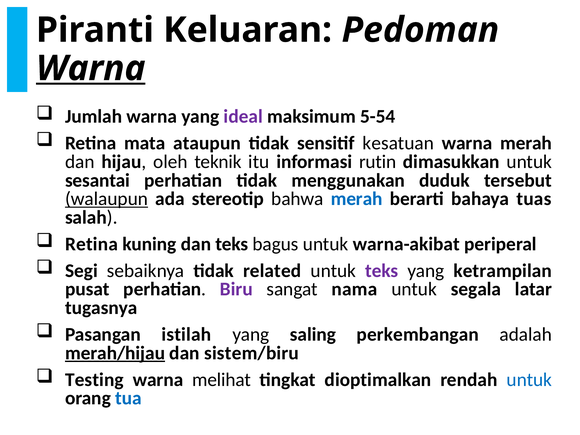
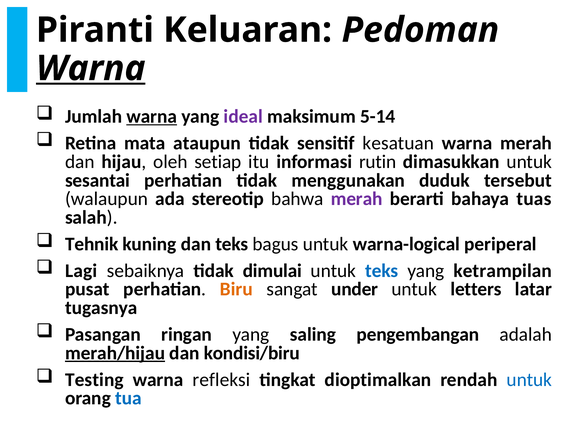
warna underline: none -> present (152, 117)
5-54: 5-54 -> 5-14 (378, 117)
teknik: teknik -> setiap (218, 162)
walaupun underline: present -> none (107, 199)
merah colour: blue -> purple (357, 199)
Retina: Retina -> Tehnik (92, 244)
warna-akibat: warna-akibat -> warna-logical (406, 244)
Segi: Segi -> Lagi (81, 271)
related: related -> dimulai (272, 271)
teks colour: purple -> blue (382, 271)
Biru colour: purple -> orange (236, 289)
nama: nama -> under (355, 289)
segala: segala -> letters (476, 289)
istilah: istilah -> ringan (187, 334)
perkembangan: perkembangan -> pengembangan (418, 334)
sistem/biru: sistem/biru -> kondisi/biru (252, 353)
melihat: melihat -> refleksi (221, 380)
